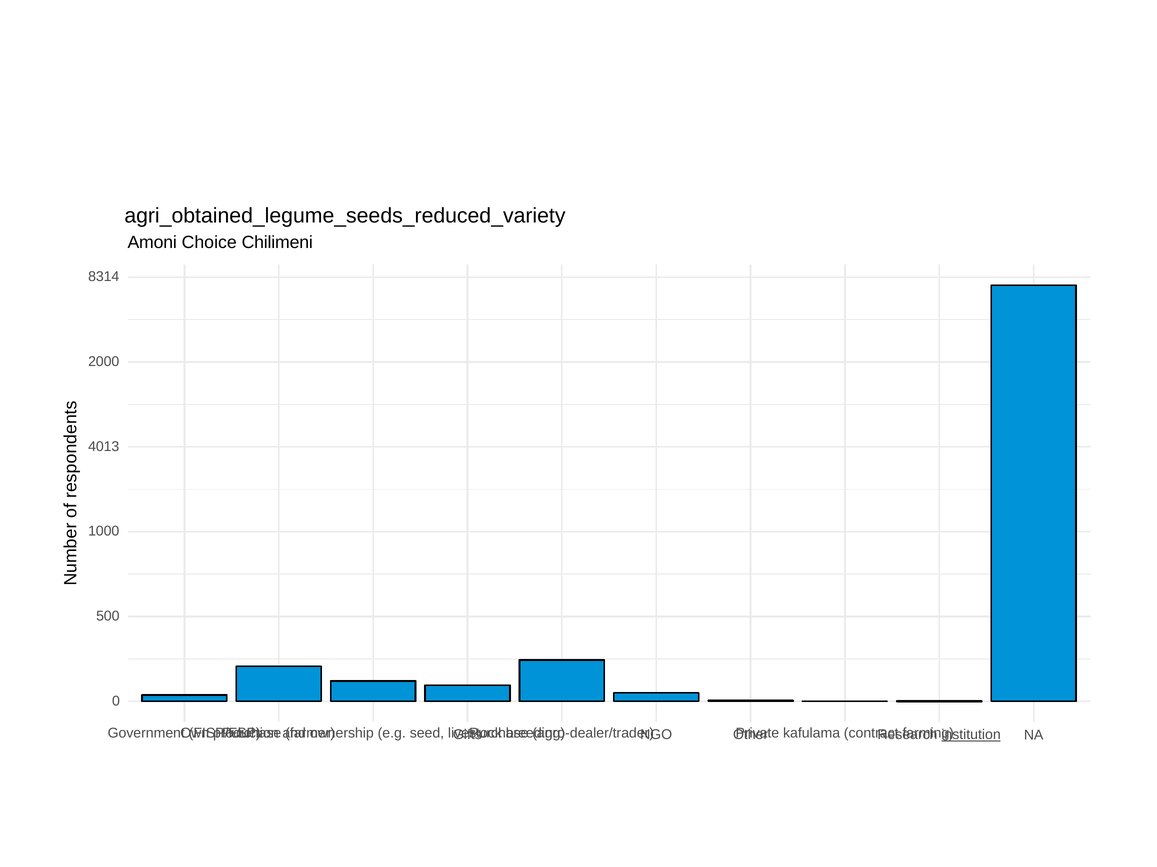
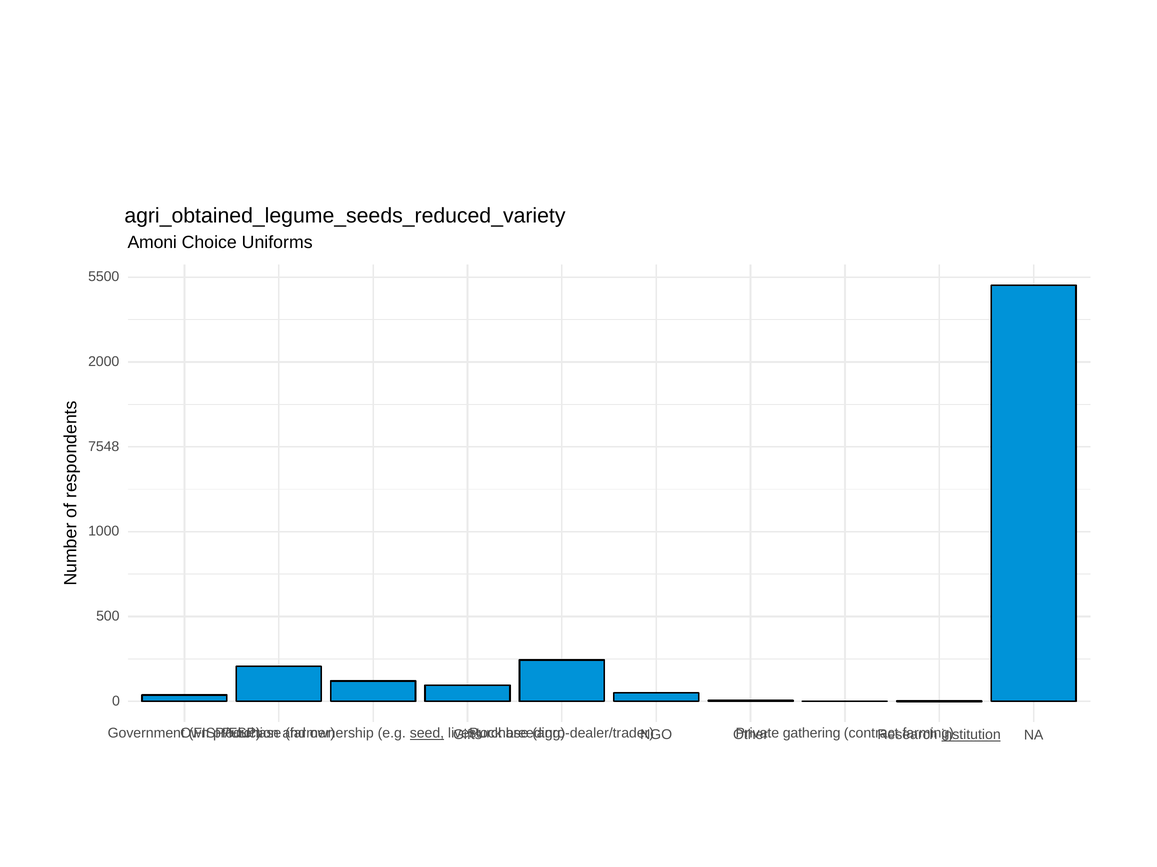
Chilimeni: Chilimeni -> Uniforms (277, 243)
8314: 8314 -> 5500 (104, 277)
4013: 4013 -> 7548 (104, 447)
seed underline: none -> present (427, 734)
kafulama: kafulama -> gathering (812, 734)
